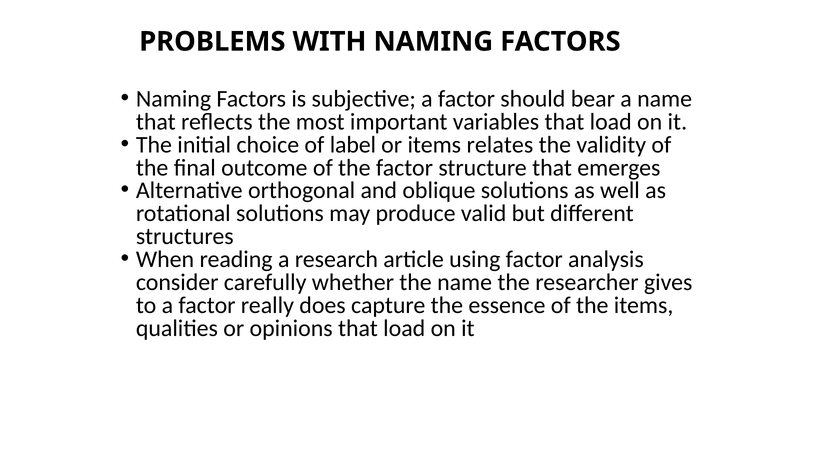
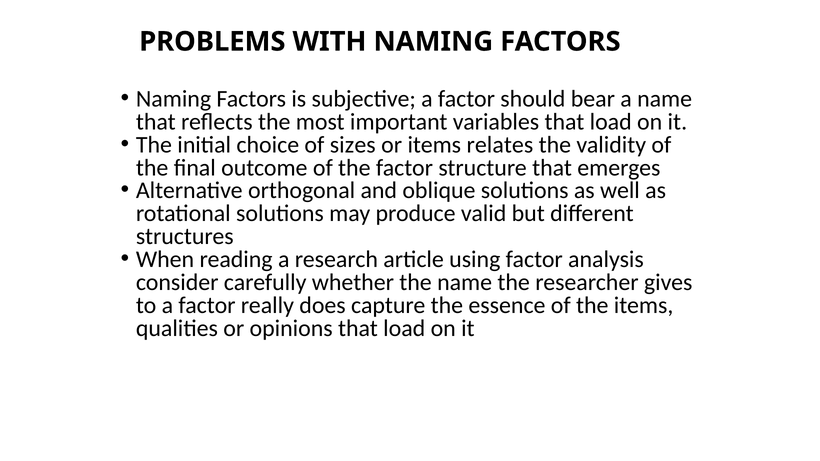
label: label -> sizes (353, 145)
